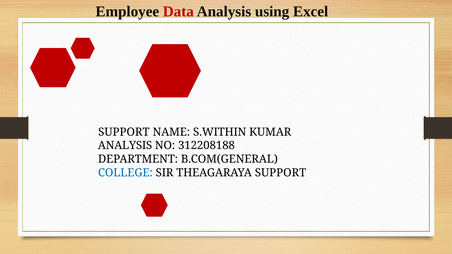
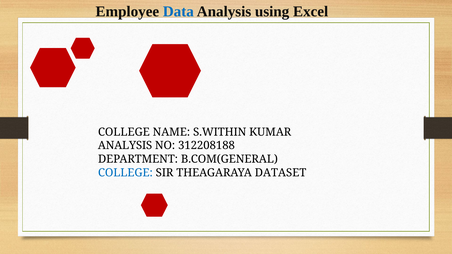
Data colour: red -> blue (178, 12)
SUPPORT: SUPPORT -> COLLEGE (124, 132)
THEAGARAYA SUPPORT: SUPPORT -> DATASET (281, 173)
